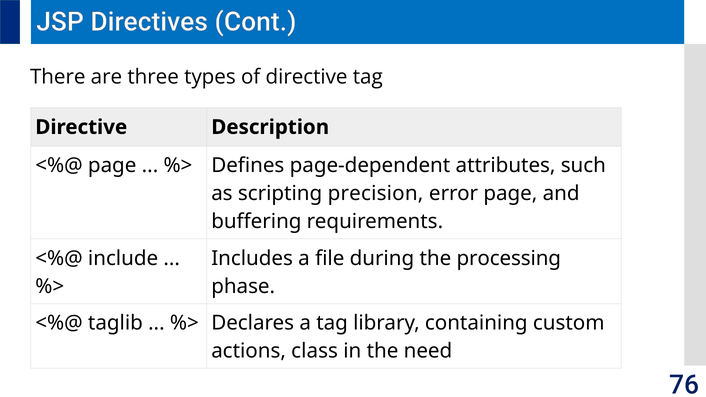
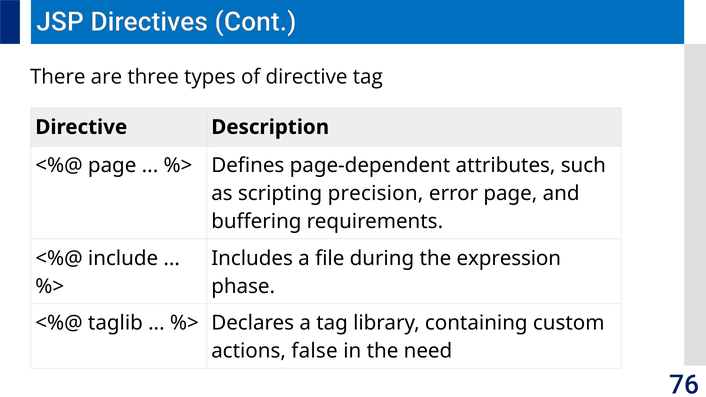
processing: processing -> expression (509, 258)
class: class -> false (315, 351)
